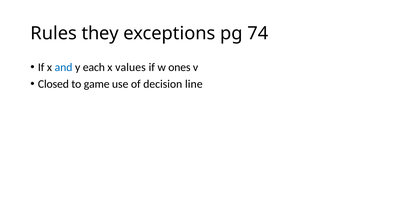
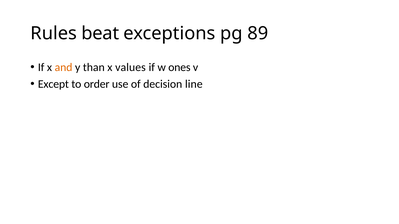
they: they -> beat (100, 34)
74: 74 -> 89 (258, 34)
and colour: blue -> orange (64, 67)
each: each -> than (94, 67)
Closed: Closed -> Except (53, 84)
game: game -> order (97, 84)
